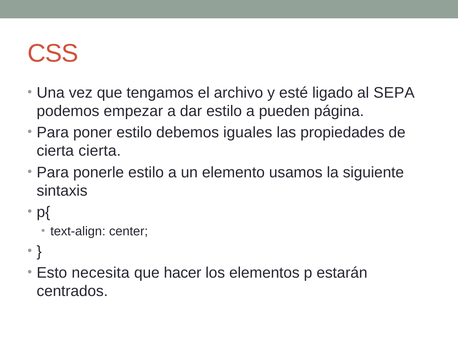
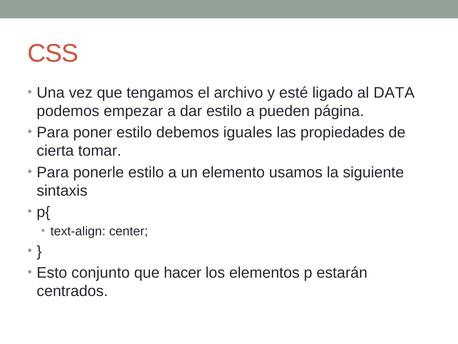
SEPA: SEPA -> DATA (394, 93)
cierta cierta: cierta -> tomar (100, 151)
necesita: necesita -> conjunto (101, 272)
